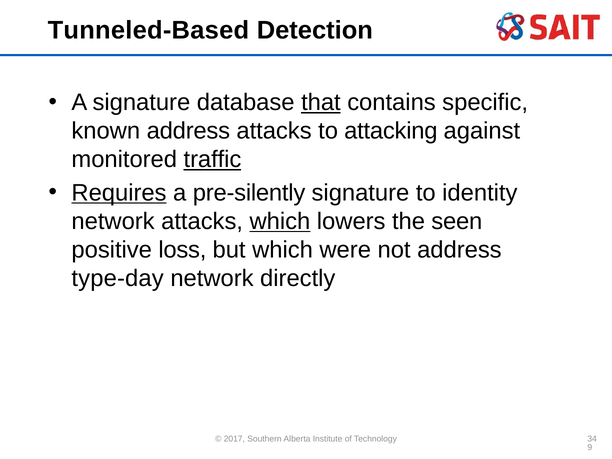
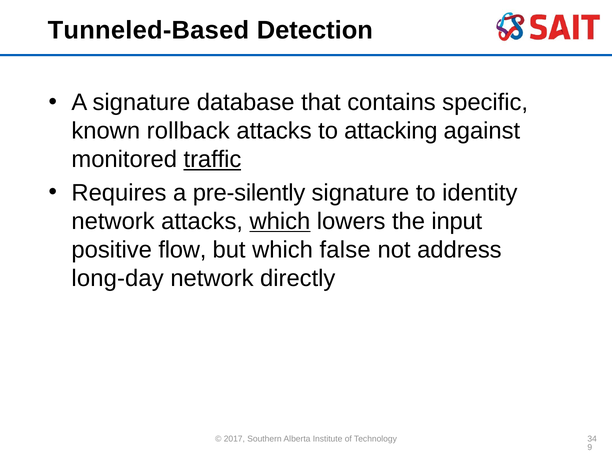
that underline: present -> none (321, 102)
known address: address -> rollback (188, 131)
Requires underline: present -> none (119, 193)
seen: seen -> input (457, 221)
loss: loss -> flow (182, 250)
were: were -> false (345, 250)
type-day: type-day -> long-day (118, 278)
